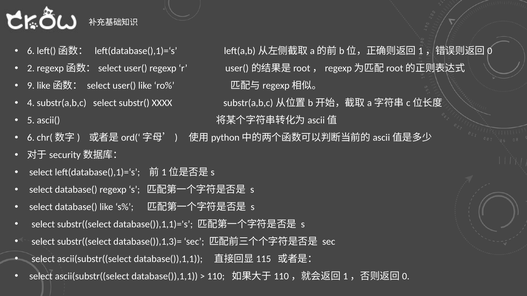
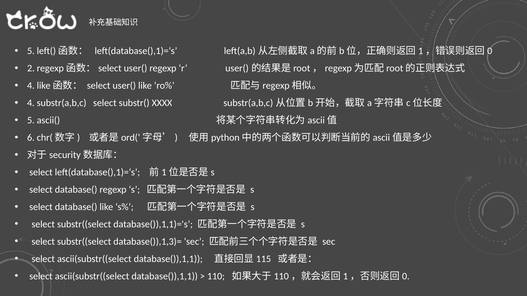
6: 6 -> 5 (31, 51)
9: 9 -> 4 (31, 86)
